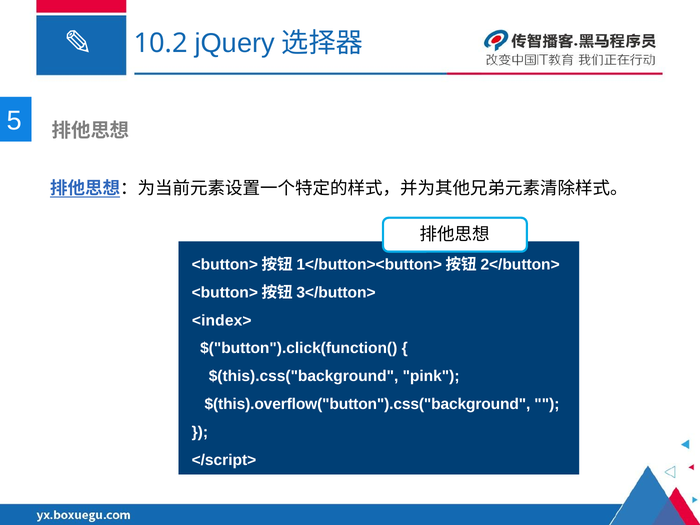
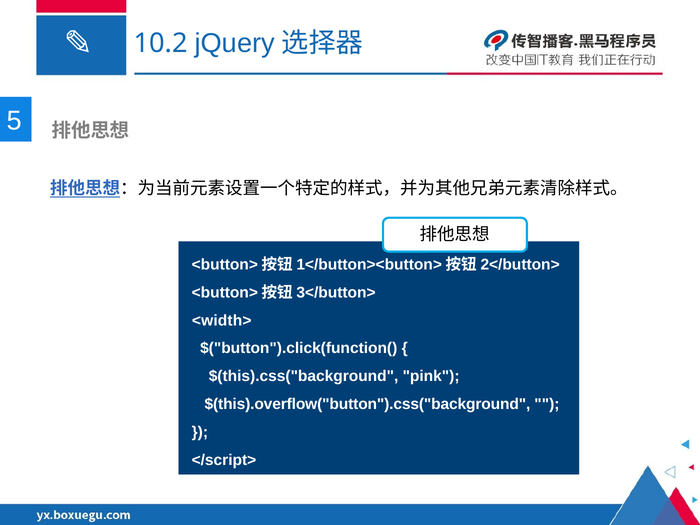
<index>: <index> -> <width> (222, 320)
